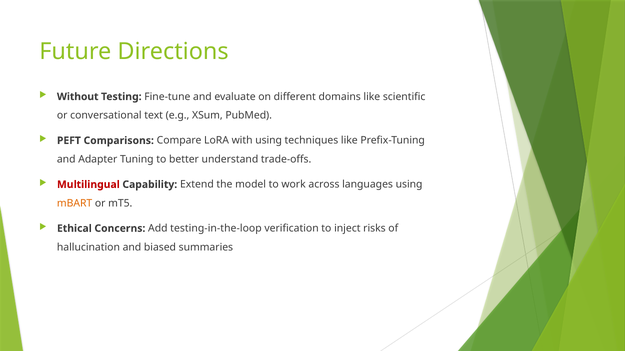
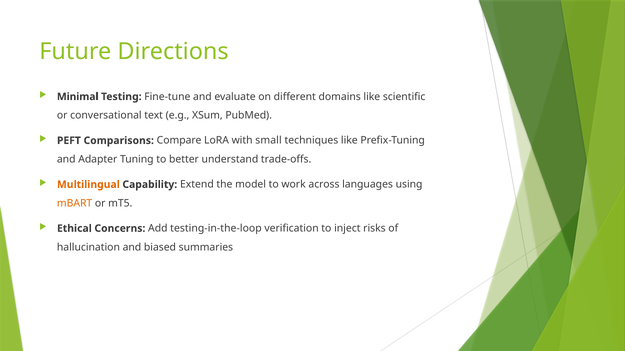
Without: Without -> Minimal (78, 97)
with using: using -> small (269, 141)
Multilingual colour: red -> orange (88, 185)
